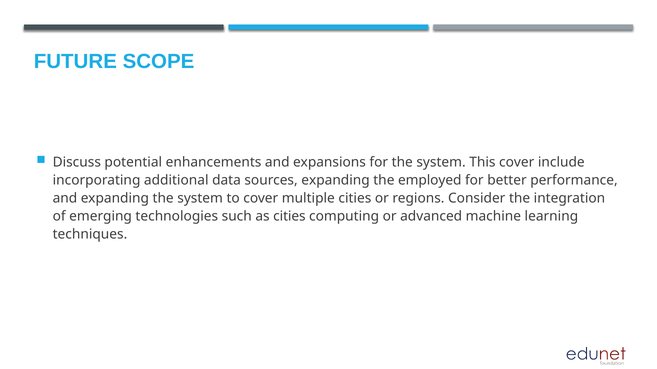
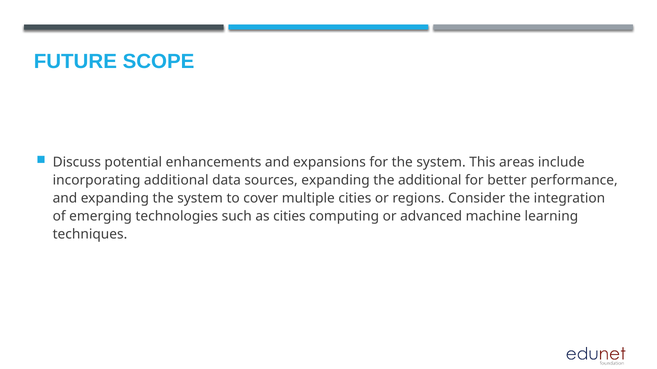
This cover: cover -> areas (517, 162)
the employed: employed -> additional (430, 181)
